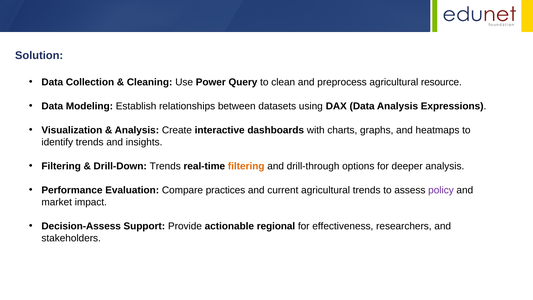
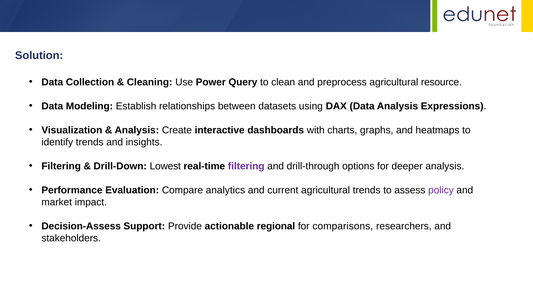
Drill-Down Trends: Trends -> Lowest (165, 166)
filtering colour: orange -> purple (246, 166)
practices: practices -> analytics (225, 190)
effectiveness: effectiveness -> comparisons (343, 226)
